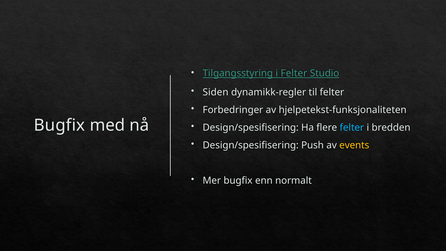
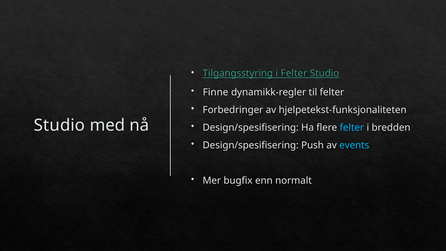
Siden: Siden -> Finne (216, 92)
Bugfix: Bugfix -> Studio (60, 125)
events colour: yellow -> light blue (354, 145)
